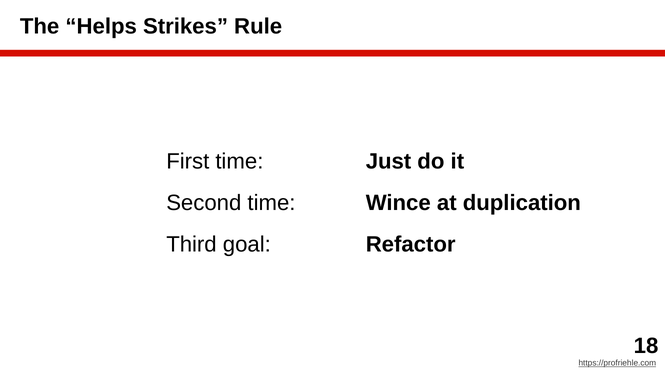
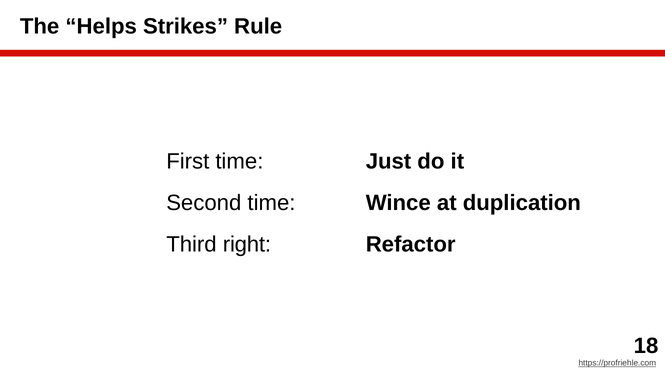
goal: goal -> right (247, 245)
